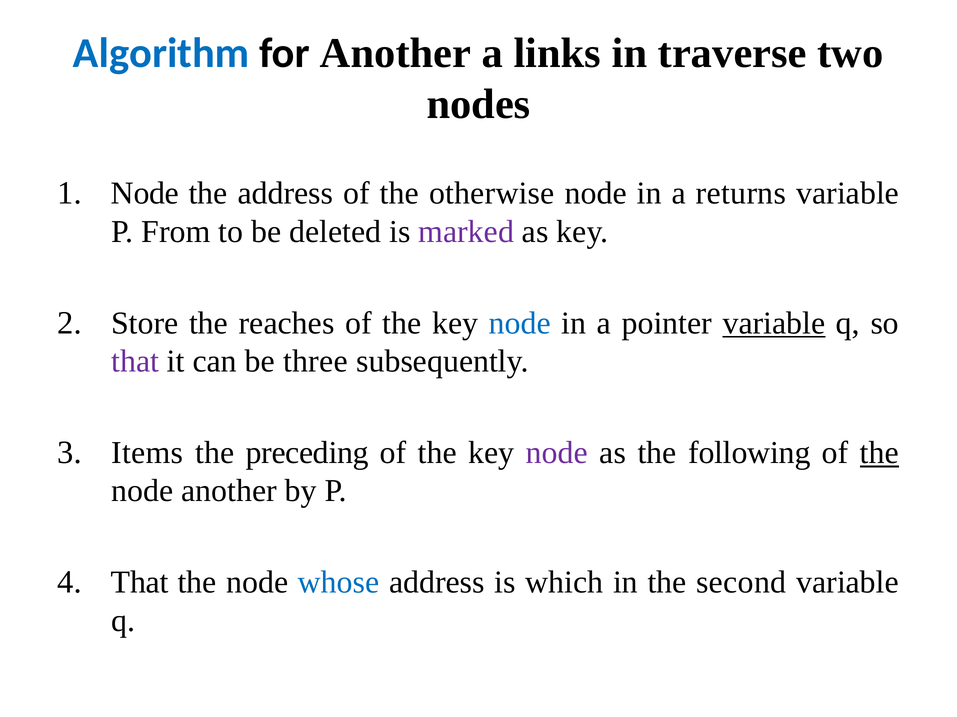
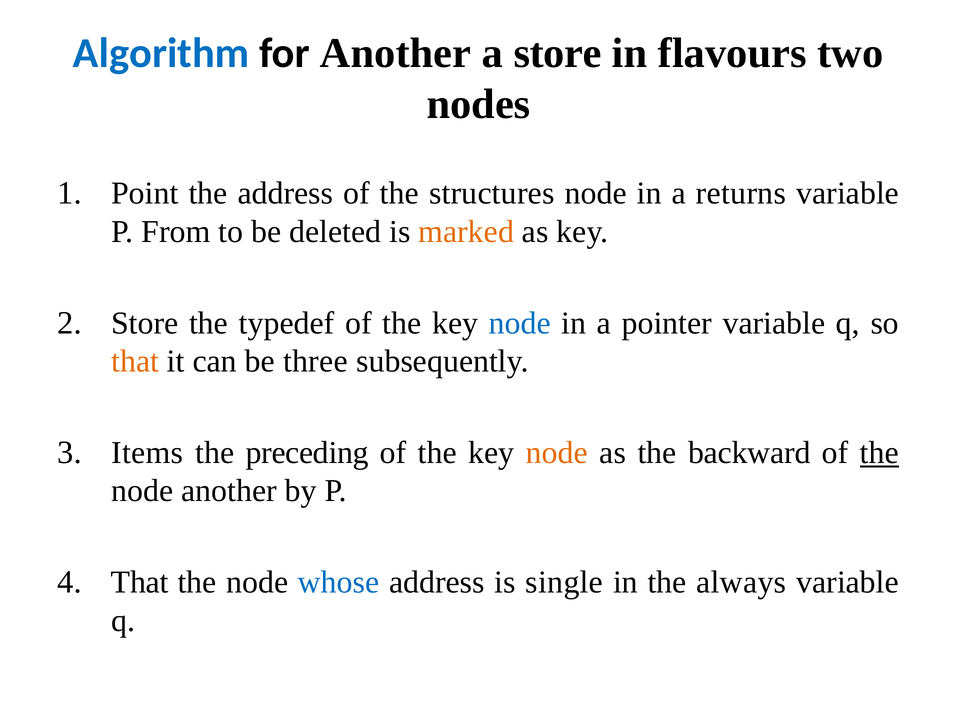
a links: links -> store (558, 53)
traverse: traverse -> flavours (732, 53)
Node: Node -> Point (145, 194)
otherwise: otherwise -> structures (492, 194)
marked colour: purple -> orange (466, 232)
reaches: reaches -> typedef (287, 323)
variable underline: present -> none (774, 323)
that colour: purple -> orange (135, 362)
node colour: purple -> orange (557, 453)
following: following -> backward (749, 453)
which: which -> single (564, 583)
second: second -> always (741, 583)
